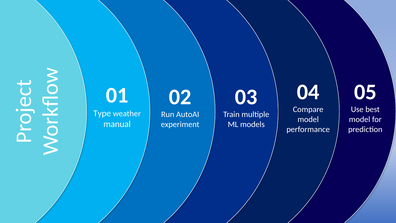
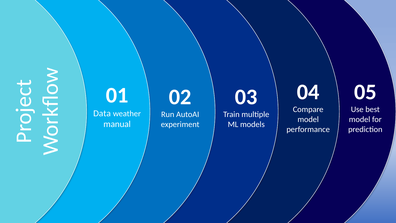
Type: Type -> Data (102, 113)
